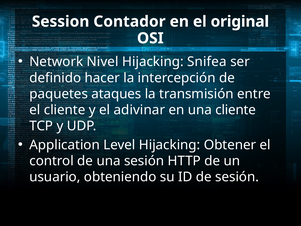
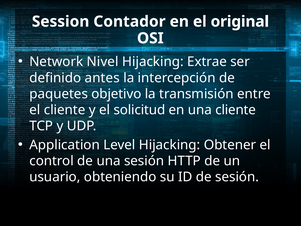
Snifea: Snifea -> Extrae (207, 62)
hacer: hacer -> antes (102, 78)
ataques: ataques -> objetivo (116, 94)
adivinar: adivinar -> solicitud (139, 110)
